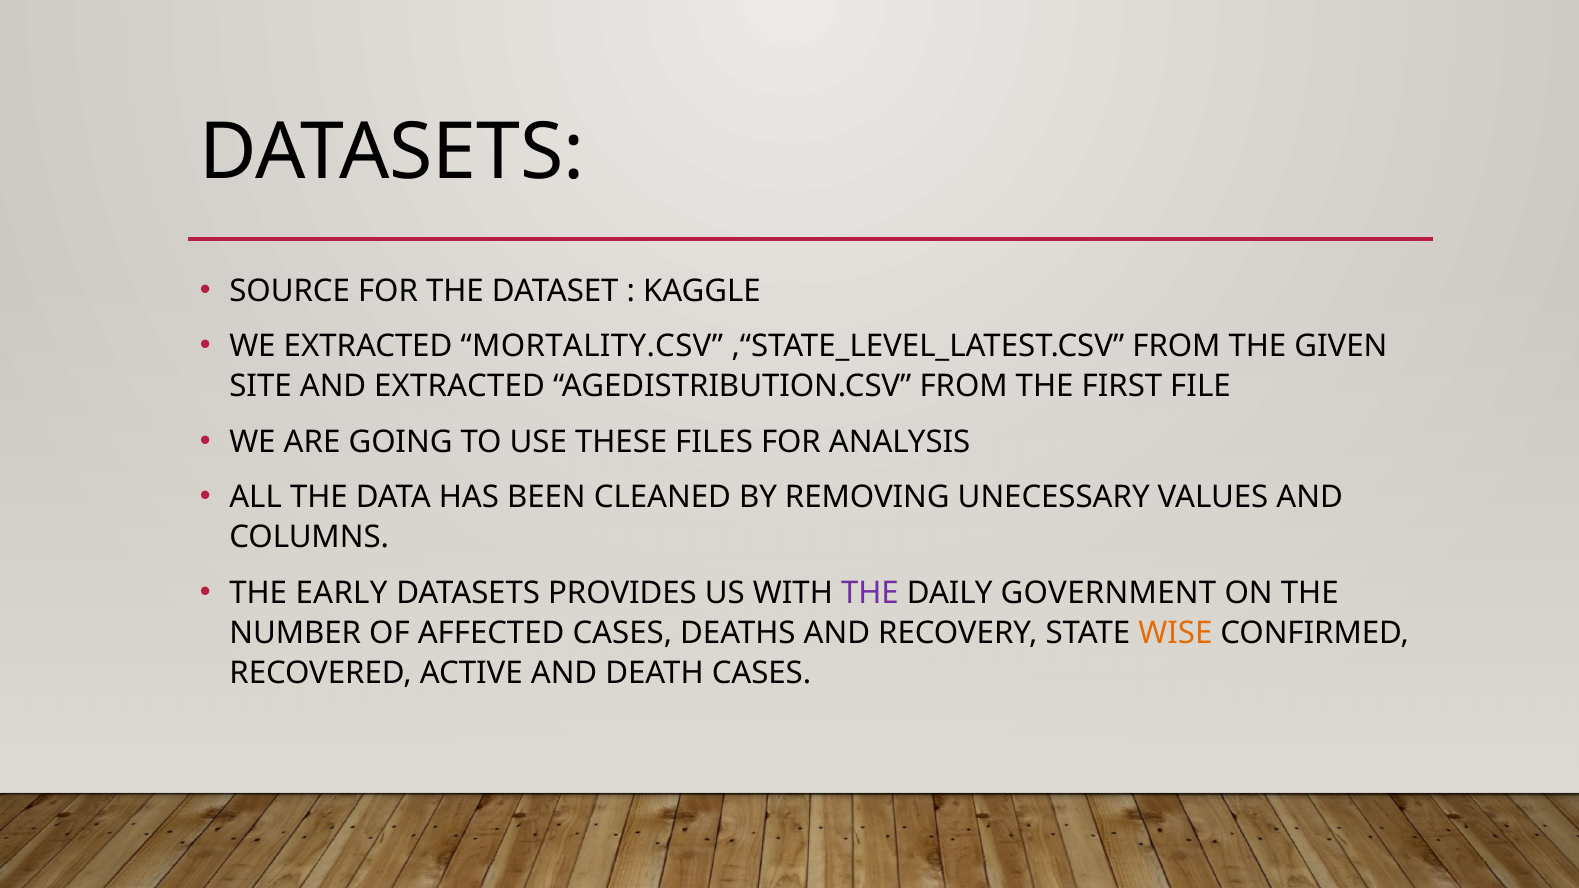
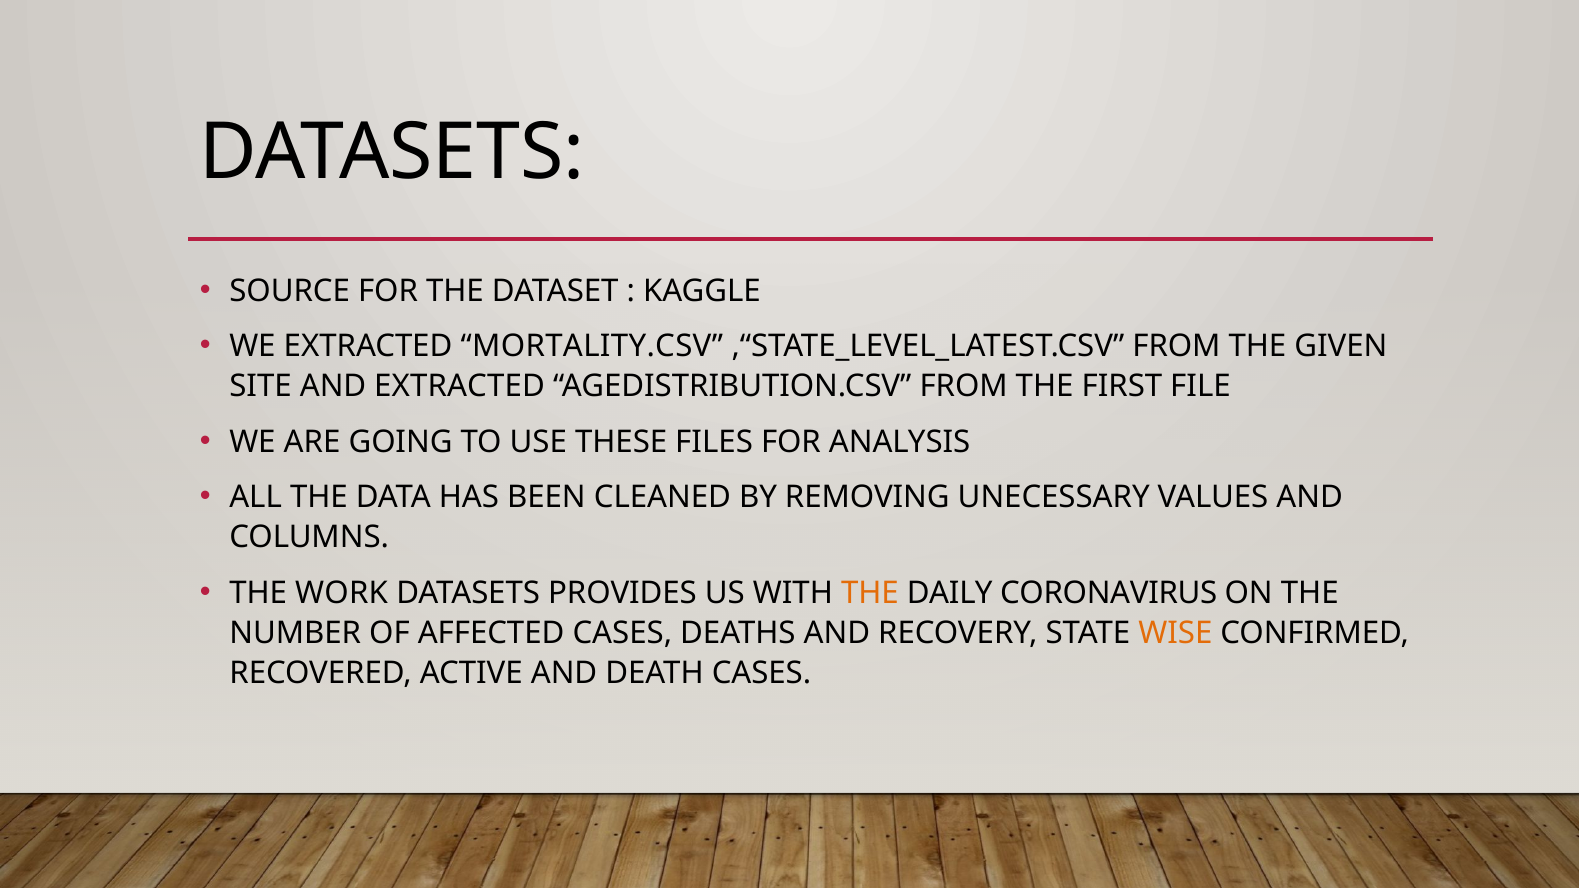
EARLY: EARLY -> WORK (342, 593)
THE colour: purple -> orange (870, 593)
GOVERNMENT: GOVERNMENT -> CORONAVIRUS (1109, 593)
